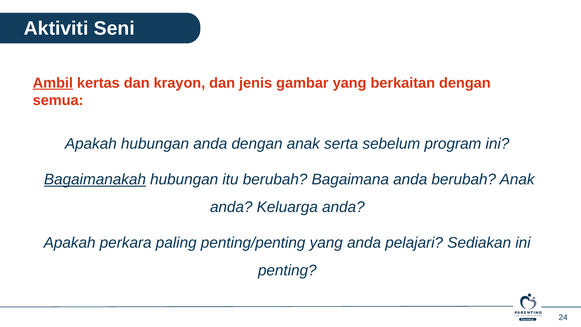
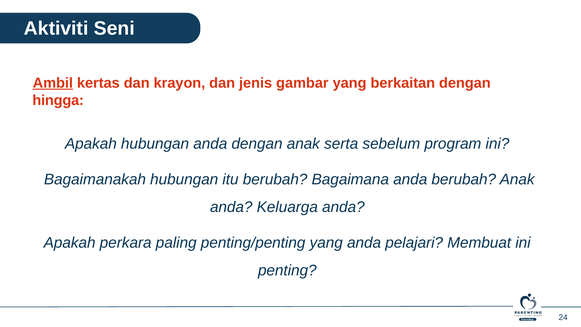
semua: semua -> hingga (58, 100)
Bagaimanakah underline: present -> none (95, 179)
Sediakan: Sediakan -> Membuat (479, 243)
